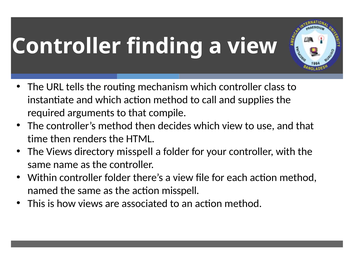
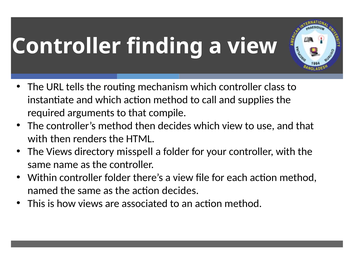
time: time -> with (38, 139)
action misspell: misspell -> decides (180, 191)
